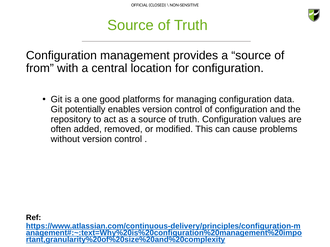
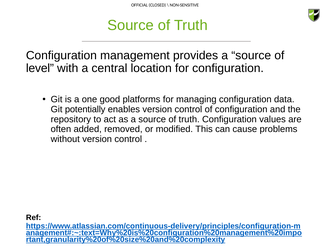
from: from -> level (40, 68)
